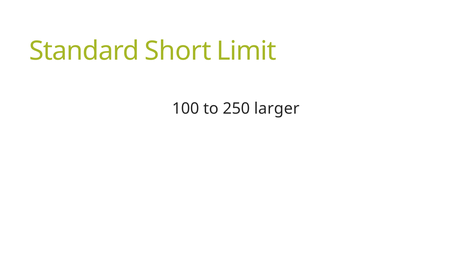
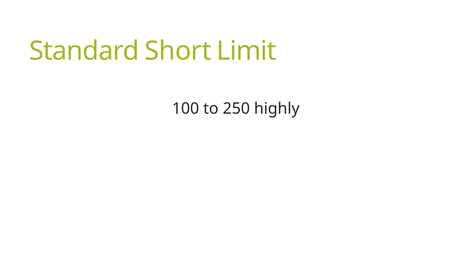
larger: larger -> highly (277, 109)
